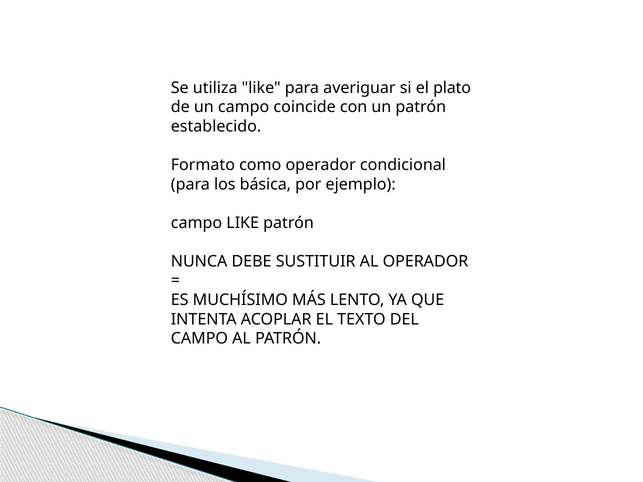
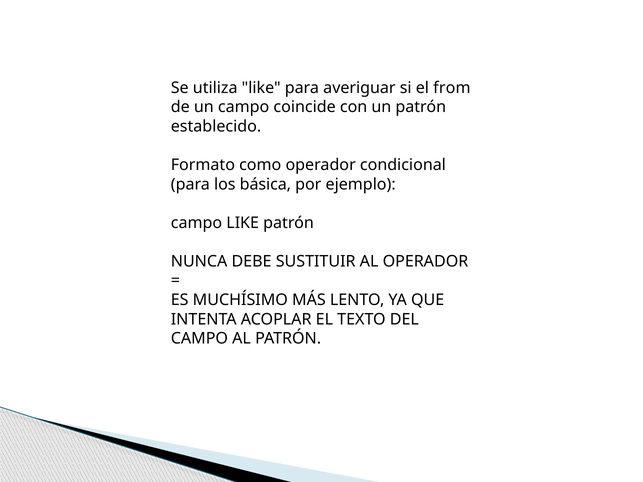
plato: plato -> from (452, 88)
